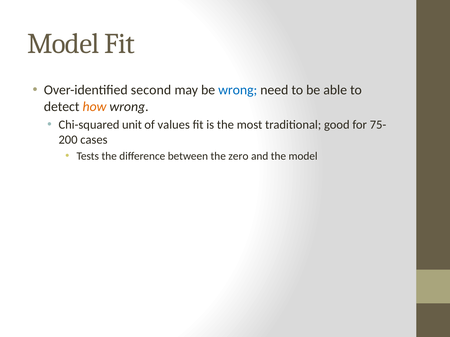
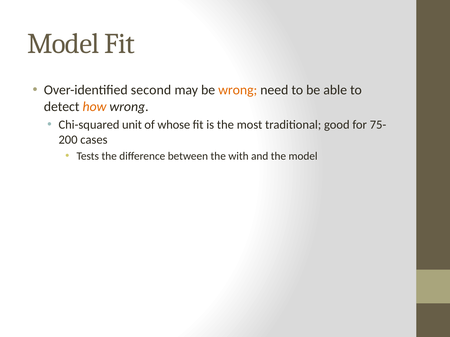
wrong colour: blue -> orange (238, 90)
values: values -> whose (174, 125)
zero: zero -> with (238, 156)
